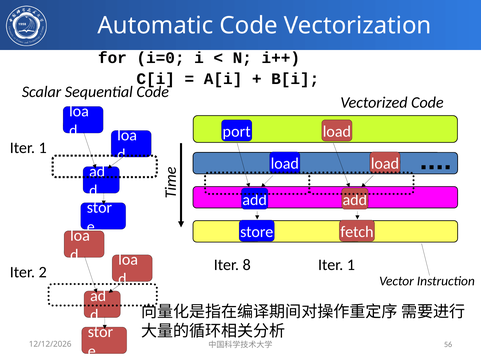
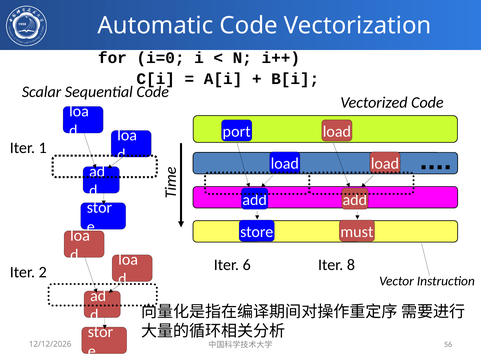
fetch: fetch -> must (357, 232)
8: 8 -> 6 (247, 265)
1: 1 -> 8 (351, 265)
